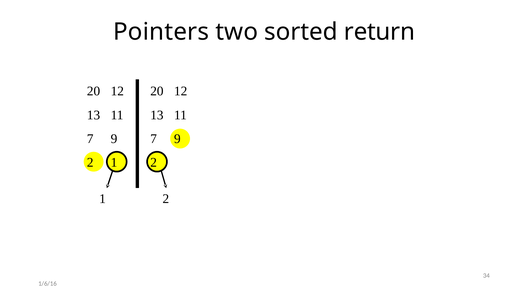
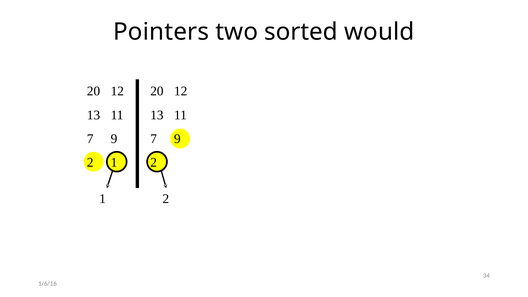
return: return -> would (379, 32)
